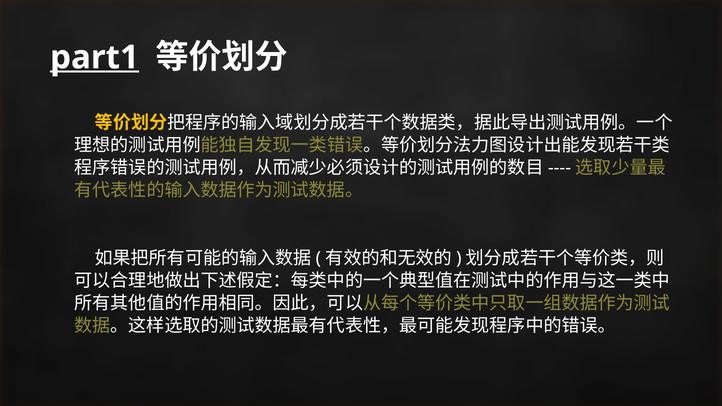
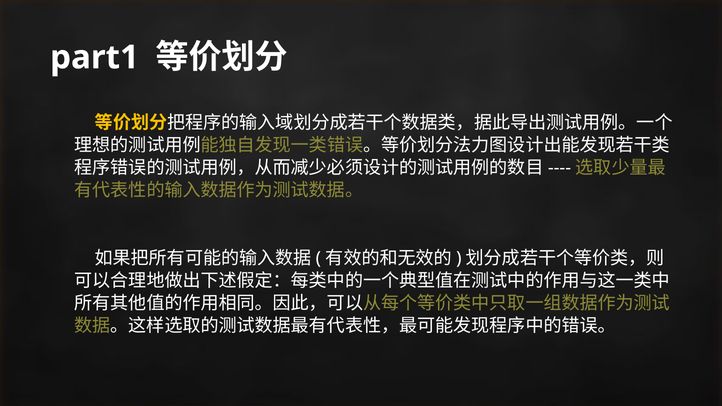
part1 underline: present -> none (95, 57)
